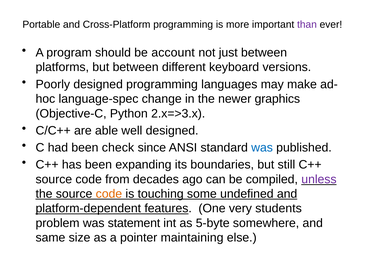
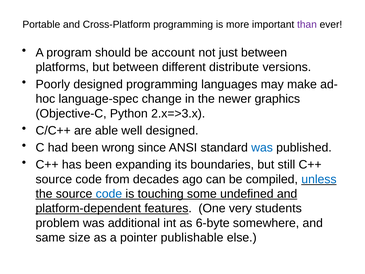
keyboard: keyboard -> distribute (234, 67)
check: check -> wrong (118, 147)
unless colour: purple -> blue (319, 179)
code colour: orange -> blue (109, 194)
statement: statement -> additional (134, 223)
5-byte: 5-byte -> 6-byte (213, 223)
maintaining: maintaining -> publishable (192, 237)
